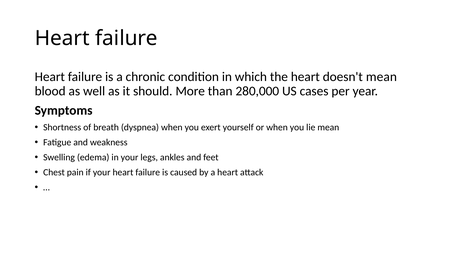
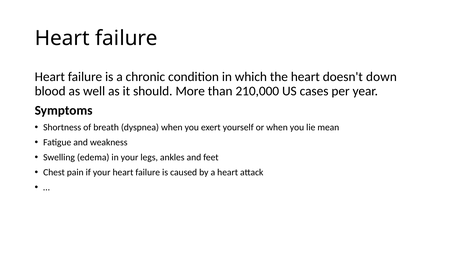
doesn't mean: mean -> down (381, 77)
280,000: 280,000 -> 210,000 (257, 91)
